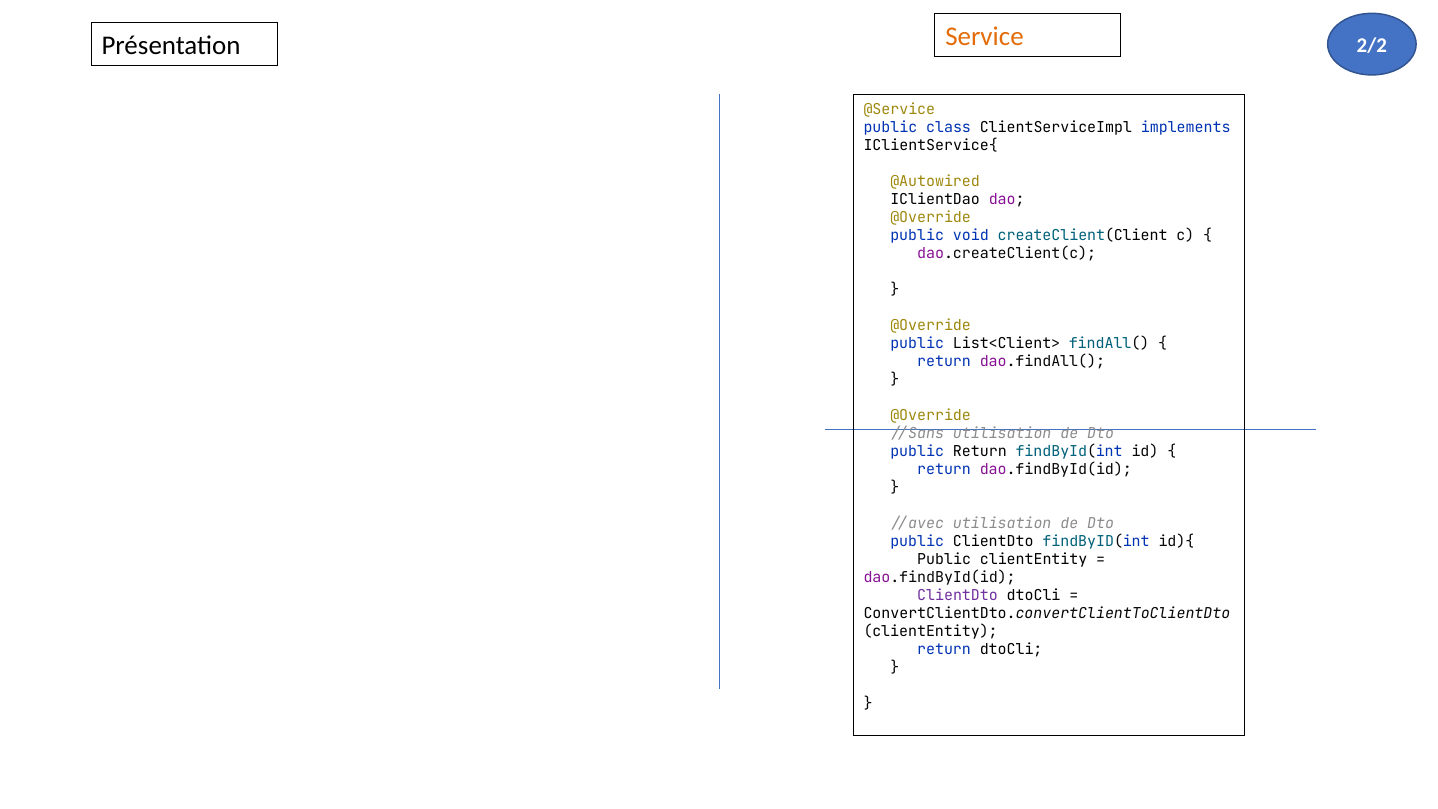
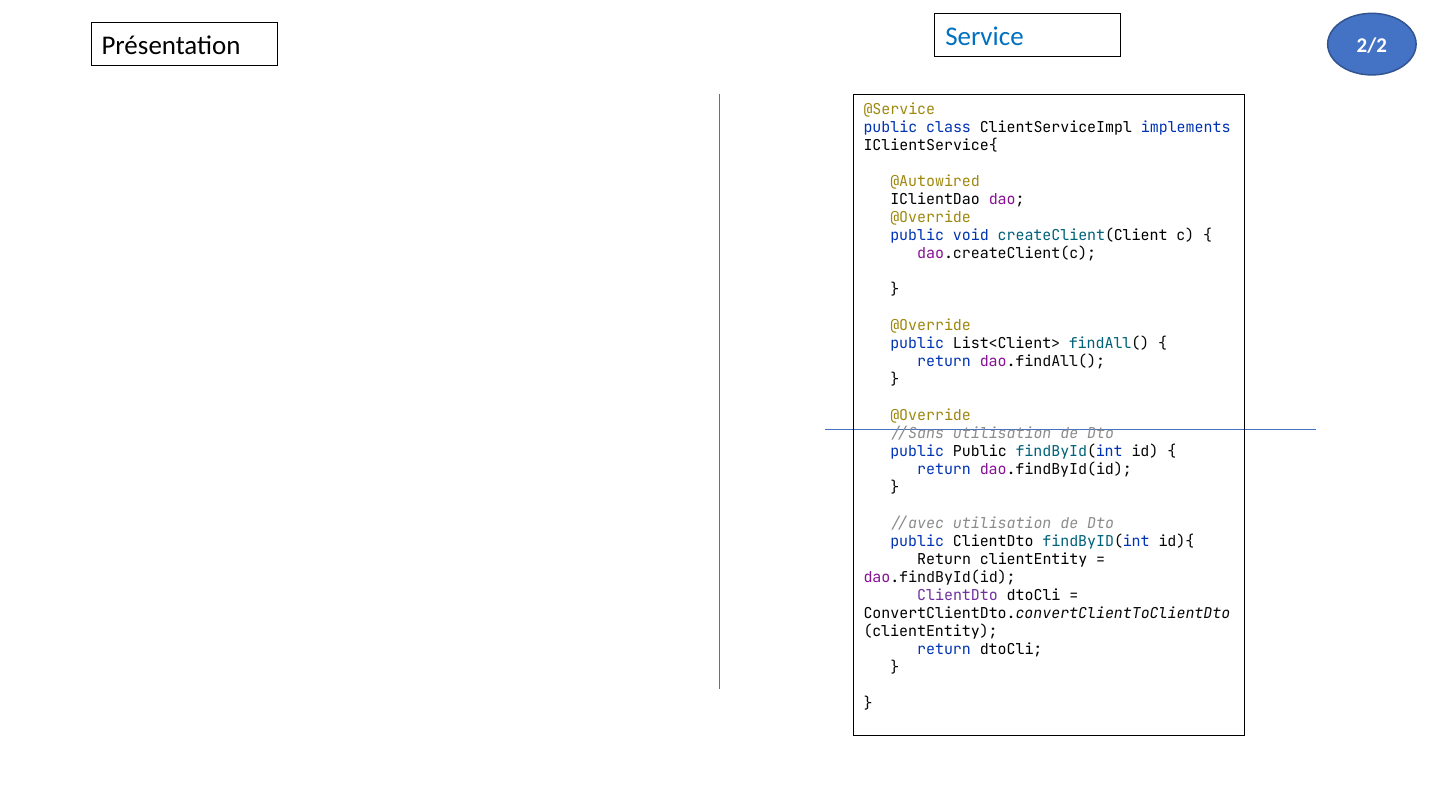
Service colour: orange -> blue (984, 37)
public Return: Return -> Public (980, 452)
Public: Public -> Return (944, 560)
